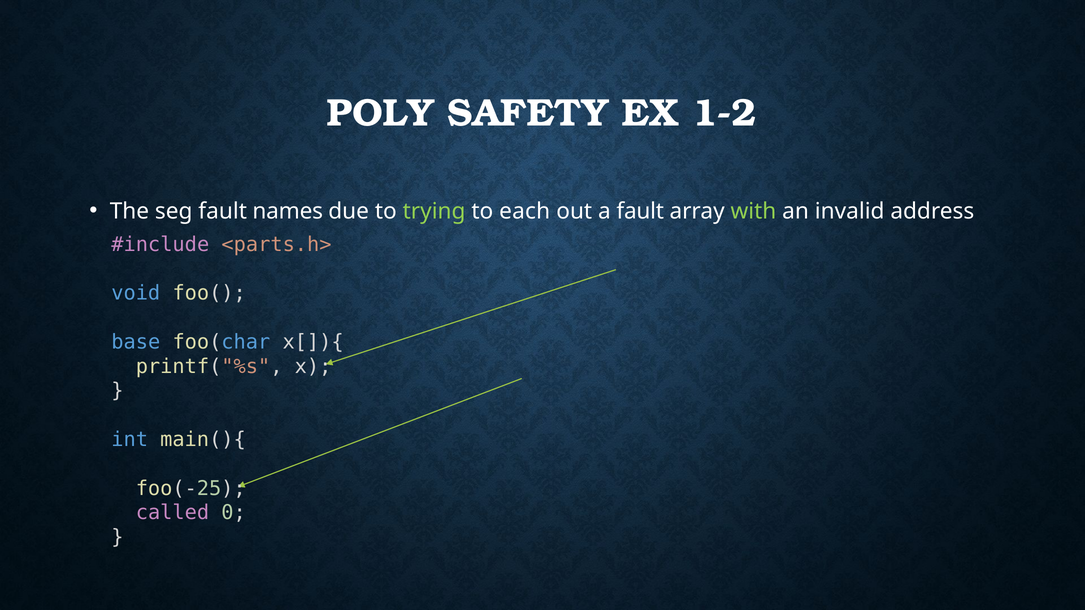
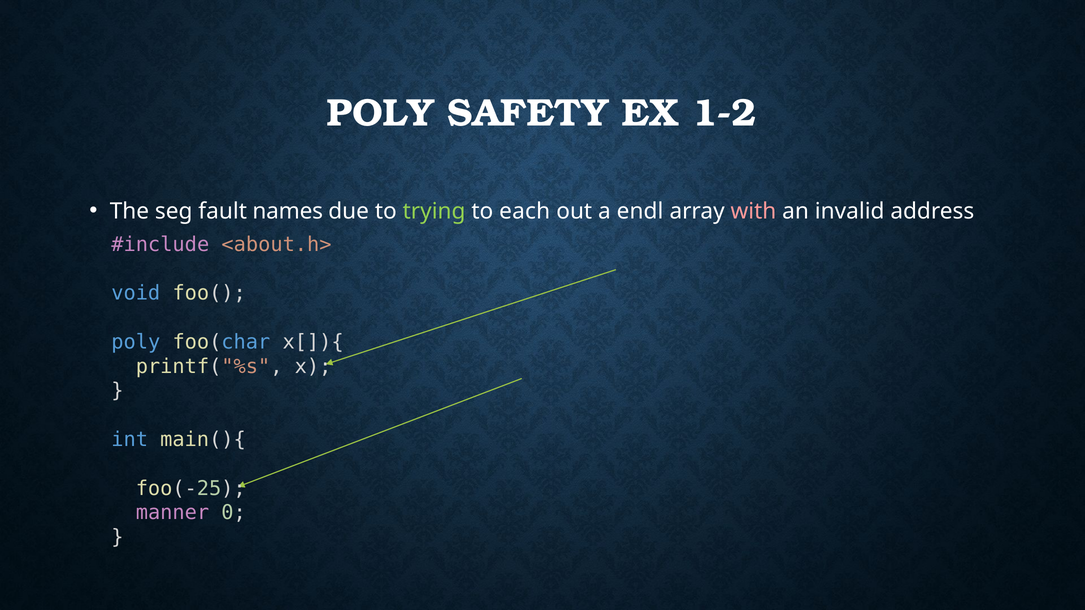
a fault: fault -> endl (640, 211)
with colour: light green -> pink (753, 211)
<parts.h>: <parts.h> -> <about.h> (277, 244)
base: base -> poly (136, 342)
called: called -> manner (172, 513)
